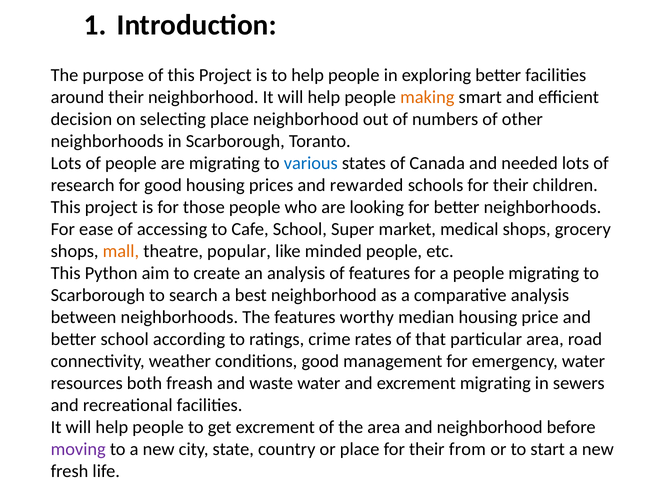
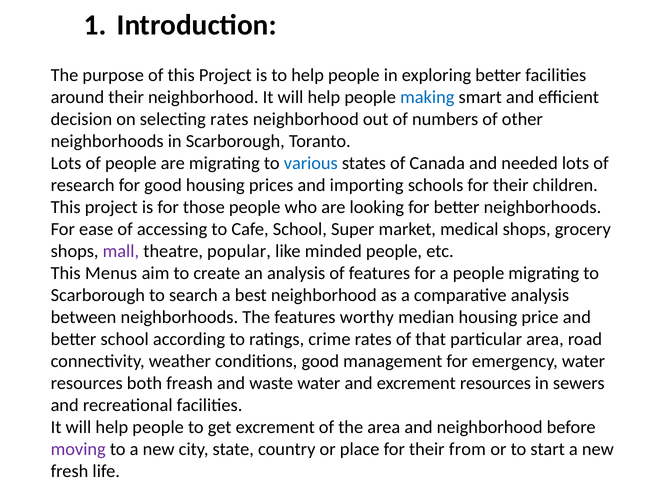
making colour: orange -> blue (427, 97)
selecting place: place -> rates (229, 119)
rewarded: rewarded -> importing (367, 185)
mall colour: orange -> purple (121, 251)
Python: Python -> Menus (111, 274)
excrement migrating: migrating -> resources (495, 384)
